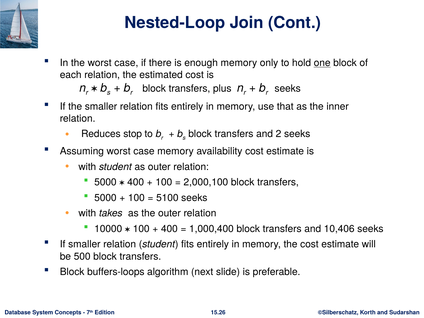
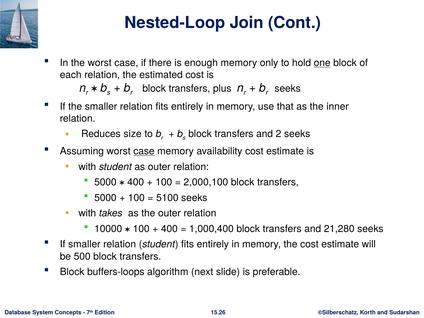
stop: stop -> size (133, 134)
case underline: none -> present (144, 151)
10,406: 10,406 -> 21,280 (339, 229)
